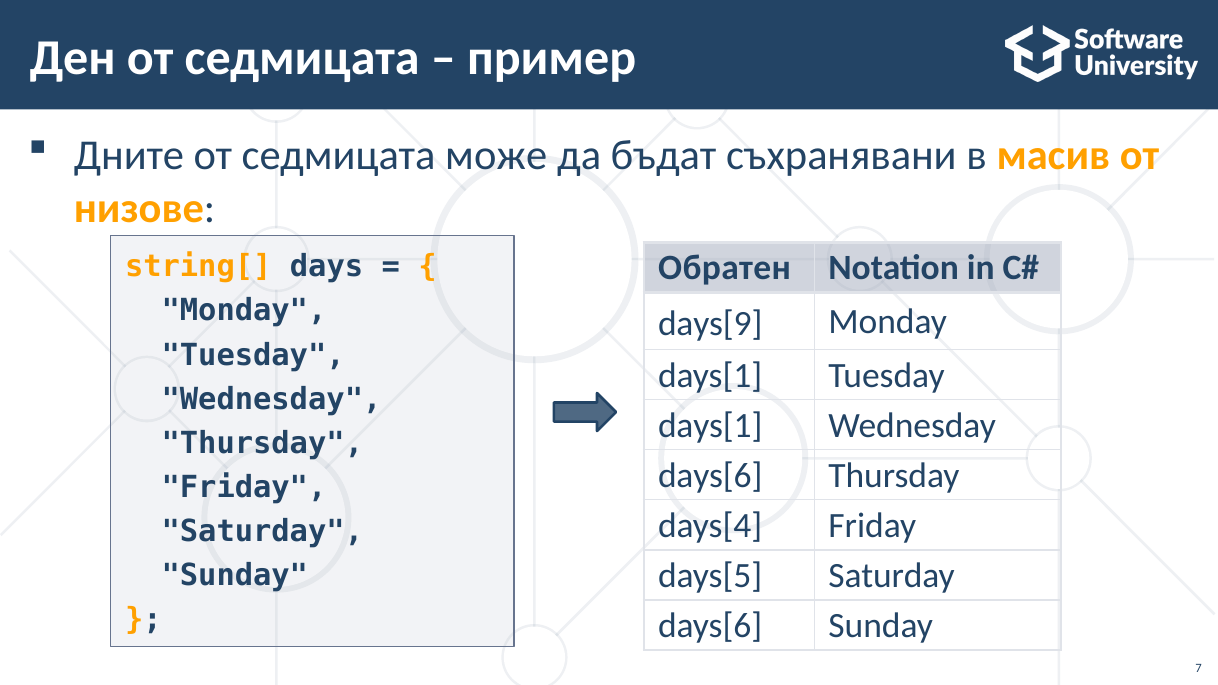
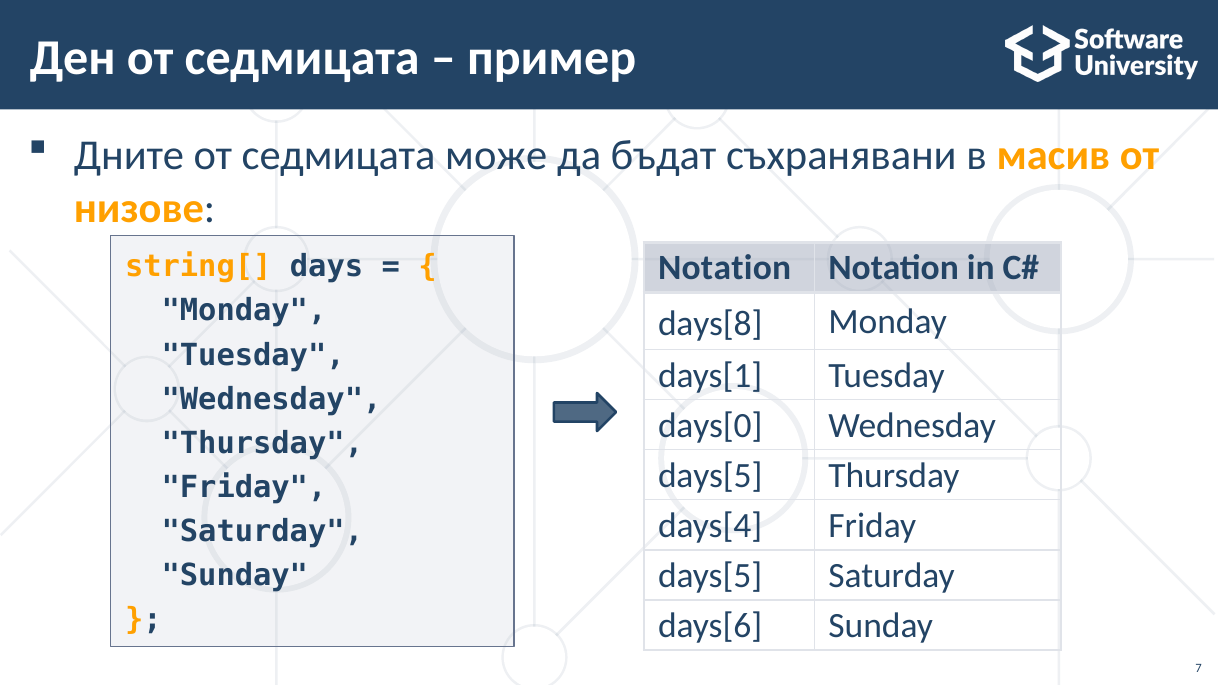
Обратен: Обратен -> Notation (725, 268)
days[9: days[9 -> days[8 (710, 324)
days[1: days[1 -> days[0 (710, 426)
days[6: days[6 -> days[5 (710, 476)
